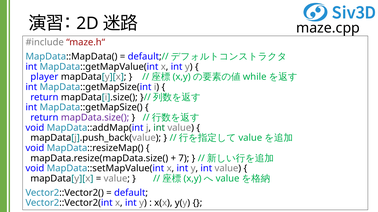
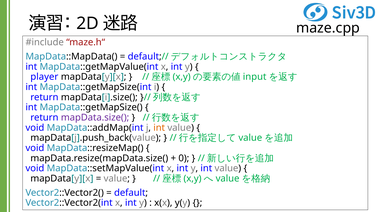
while: while -> input (255, 77)
int colour: green -> orange (159, 128)
7: 7 -> 0 (184, 159)
